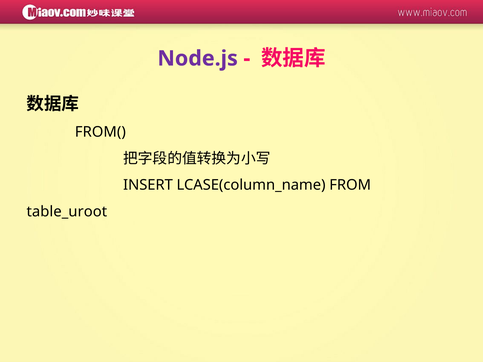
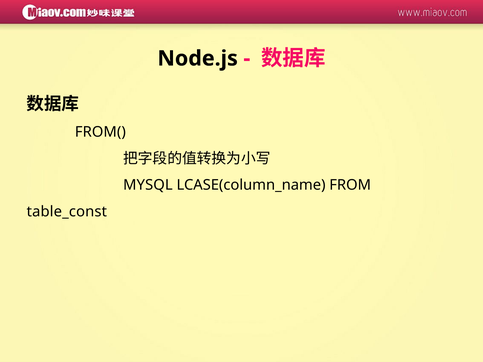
Node.js colour: purple -> black (198, 59)
INSERT: INSERT -> MYSQL (148, 185)
table_uroot: table_uroot -> table_const (67, 212)
